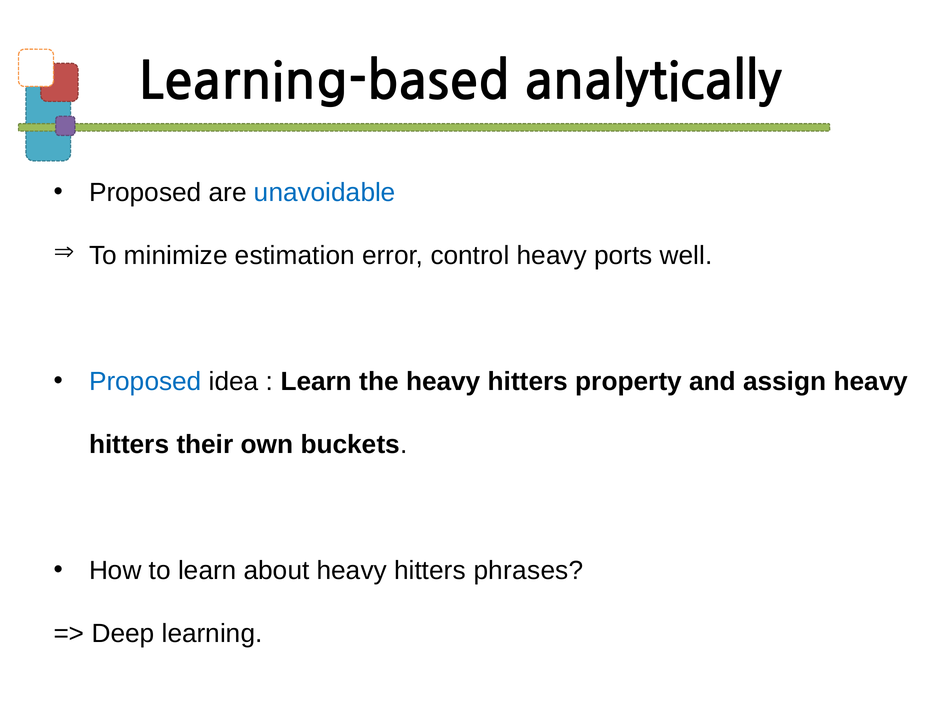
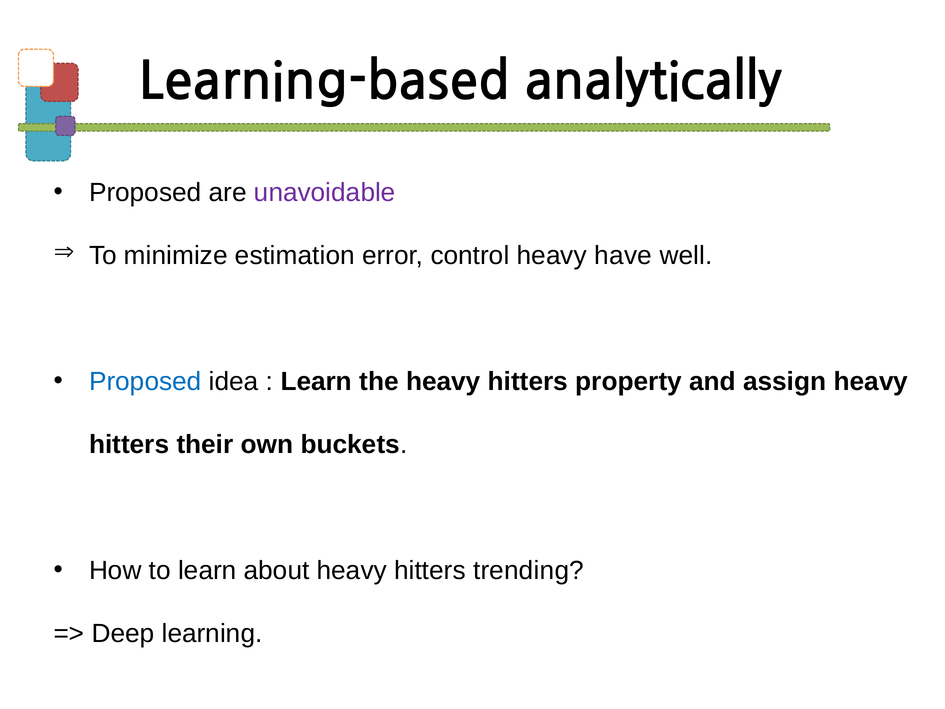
unavoidable colour: blue -> purple (325, 192)
ports: ports -> have (623, 255)
phrases: phrases -> trending (528, 570)
